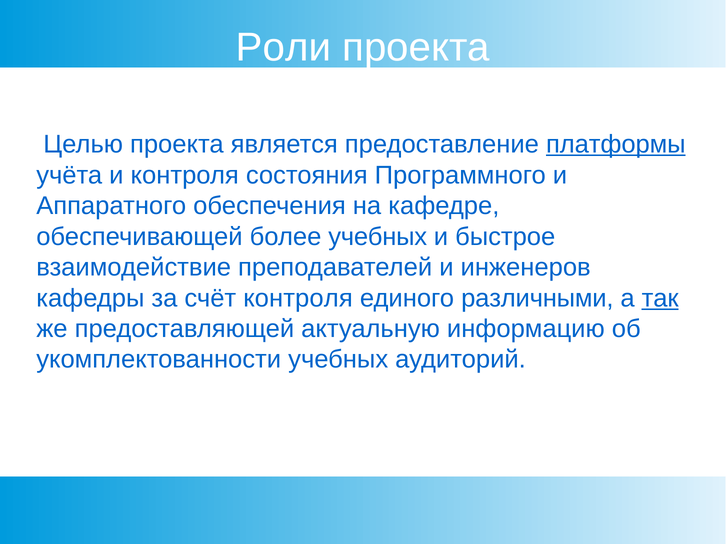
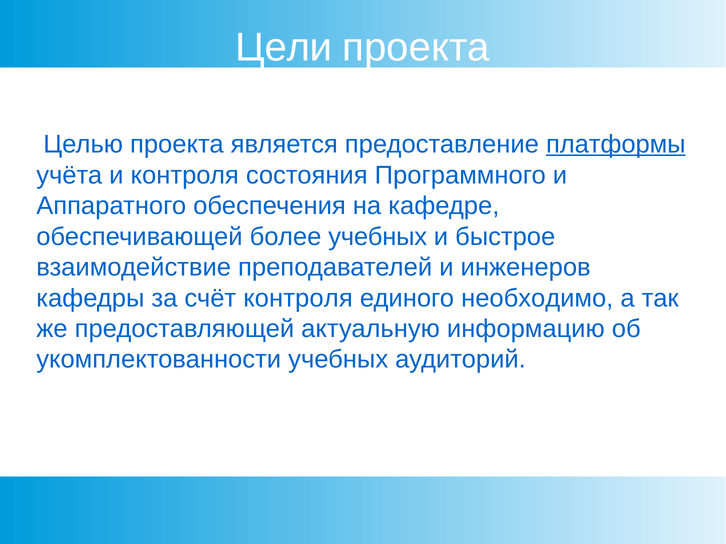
Роли: Роли -> Цели (284, 47)
различными: различными -> необходимо (537, 298)
так underline: present -> none (660, 298)
